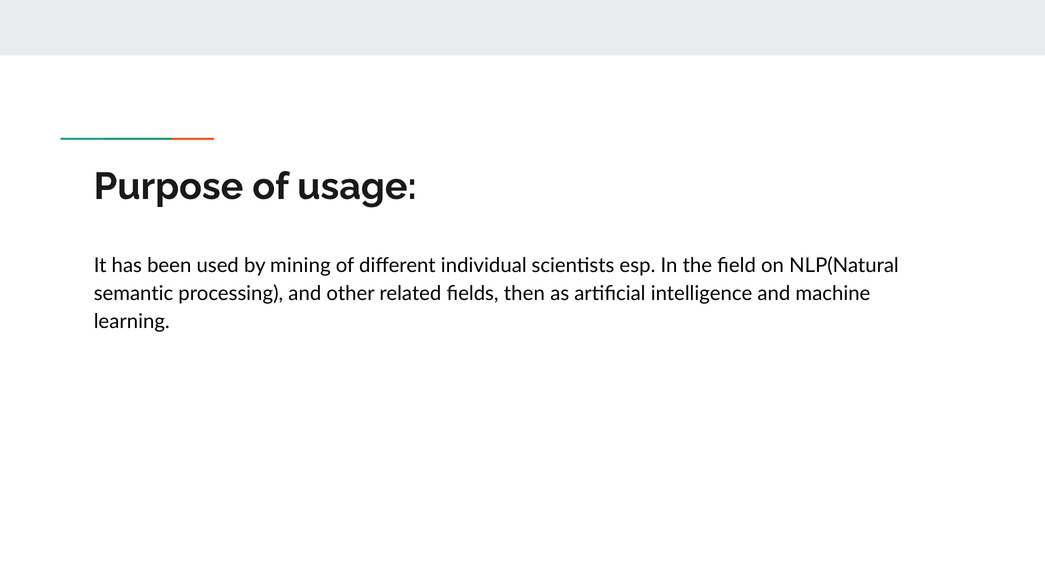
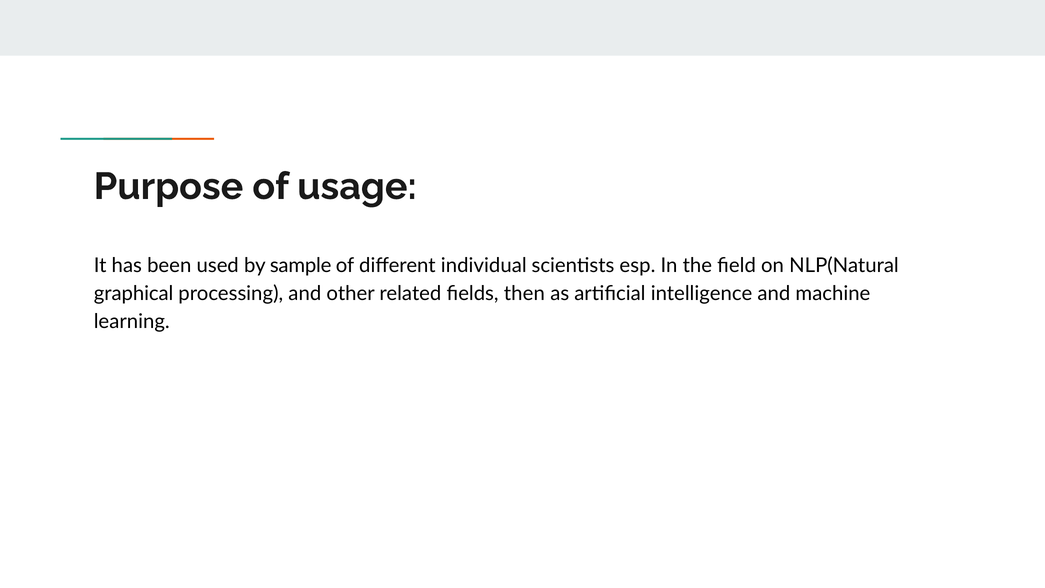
mining: mining -> sample (301, 265)
semantic: semantic -> graphical (134, 293)
